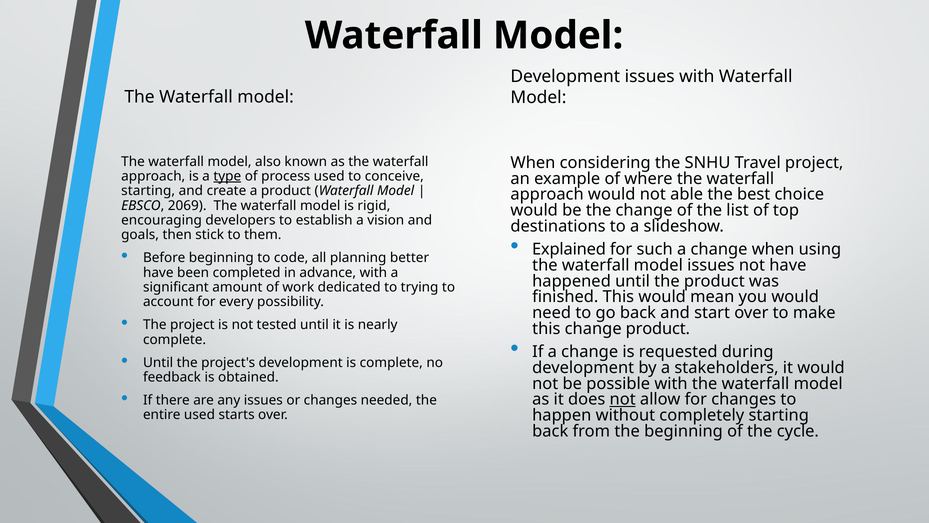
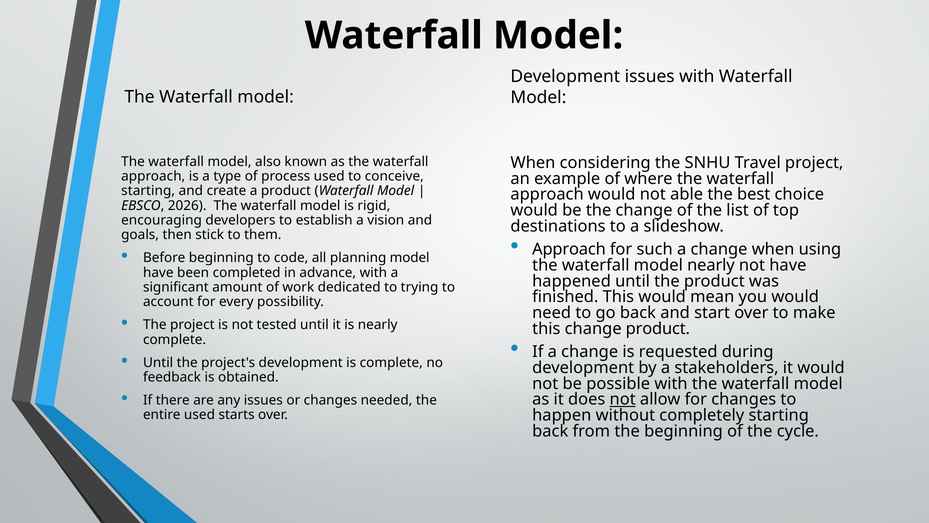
type underline: present -> none (227, 176)
2069: 2069 -> 2026 (187, 205)
Explained: Explained -> Approach (569, 249)
planning better: better -> model (410, 258)
model issues: issues -> nearly (711, 265)
